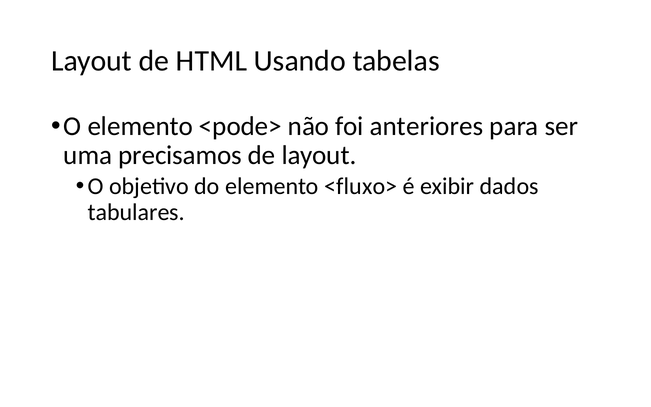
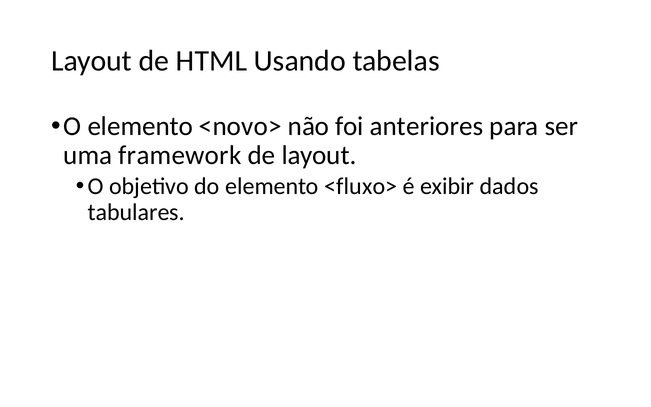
<pode>: <pode> -> <novo> (240, 126)
precisamos: precisamos -> framework (180, 155)
